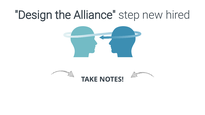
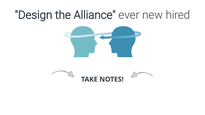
step: step -> ever (129, 15)
